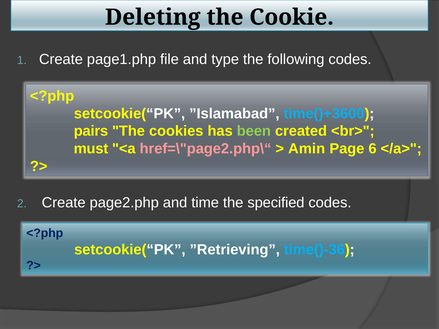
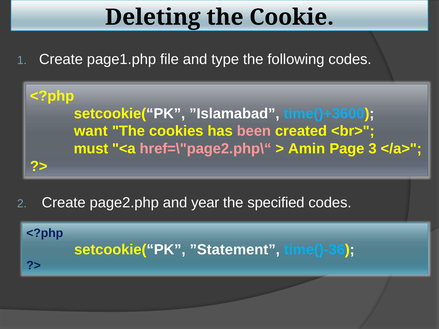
pairs: pairs -> want (91, 131)
been colour: light green -> pink (254, 131)
6: 6 -> 3 (373, 149)
time: time -> year (205, 203)
”Retrieving: ”Retrieving -> ”Statement (235, 250)
